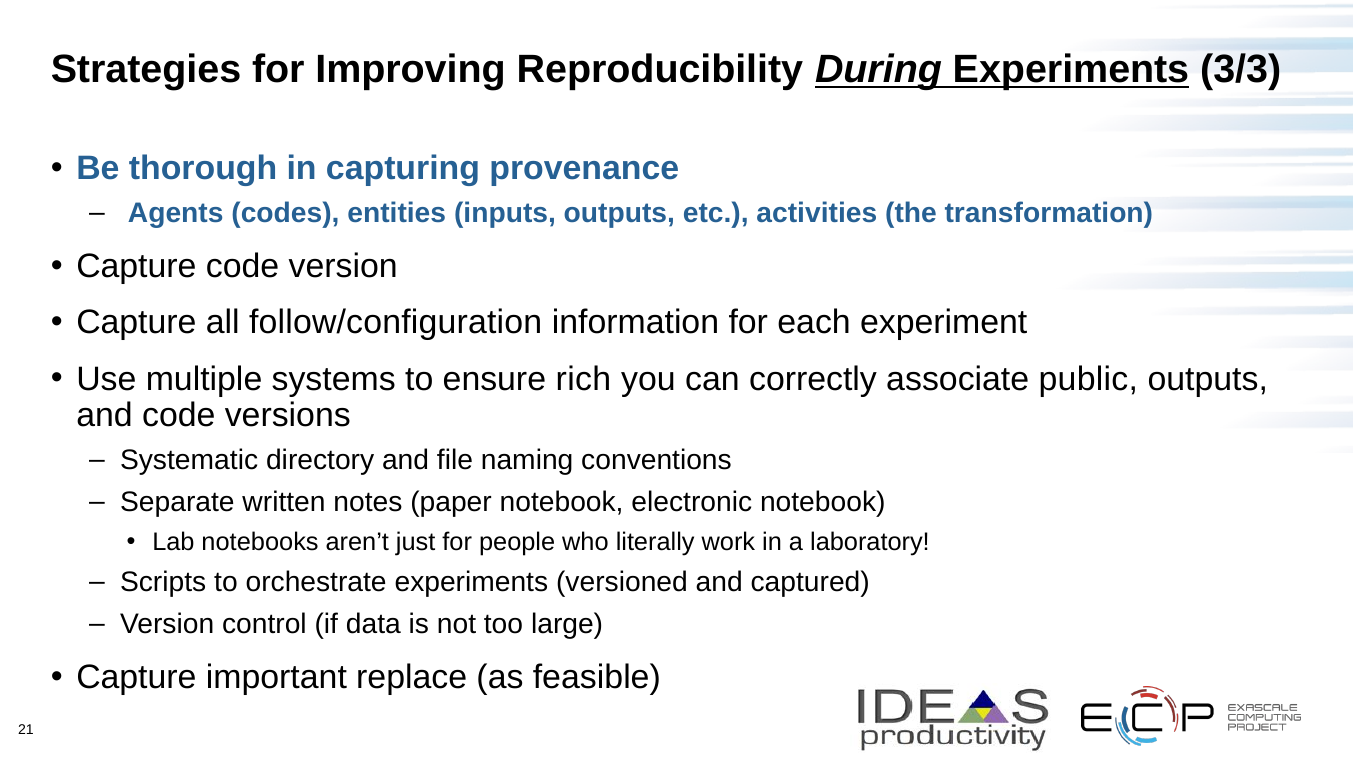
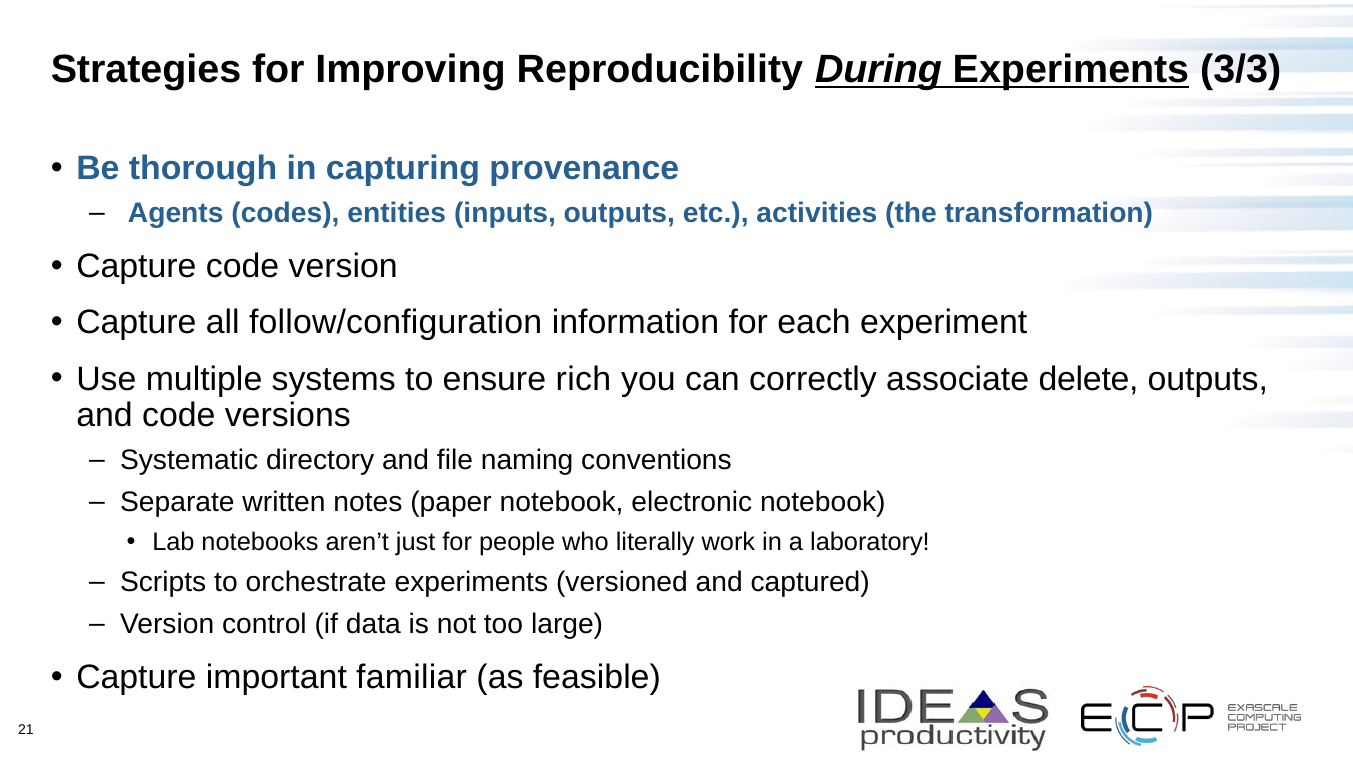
public: public -> delete (1089, 379)
replace: replace -> familiar (412, 677)
